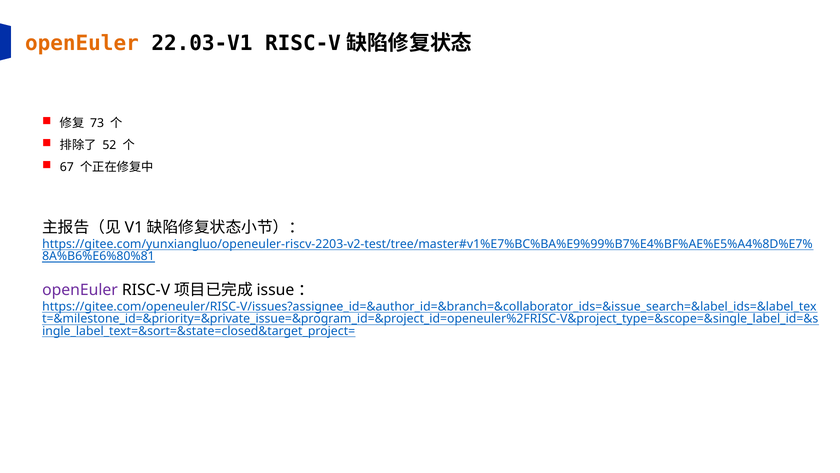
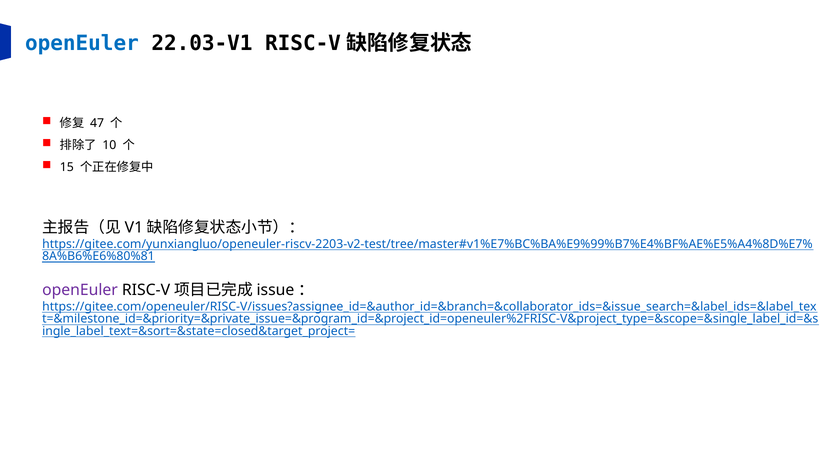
openEuler colour: orange -> blue (82, 43)
73: 73 -> 47 (97, 123)
52: 52 -> 10 (109, 145)
67: 67 -> 15 (67, 167)
